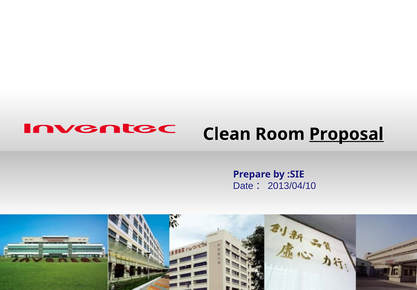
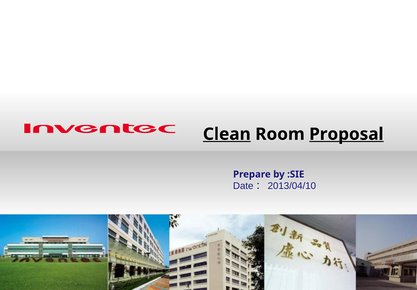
Clean underline: none -> present (227, 134)
